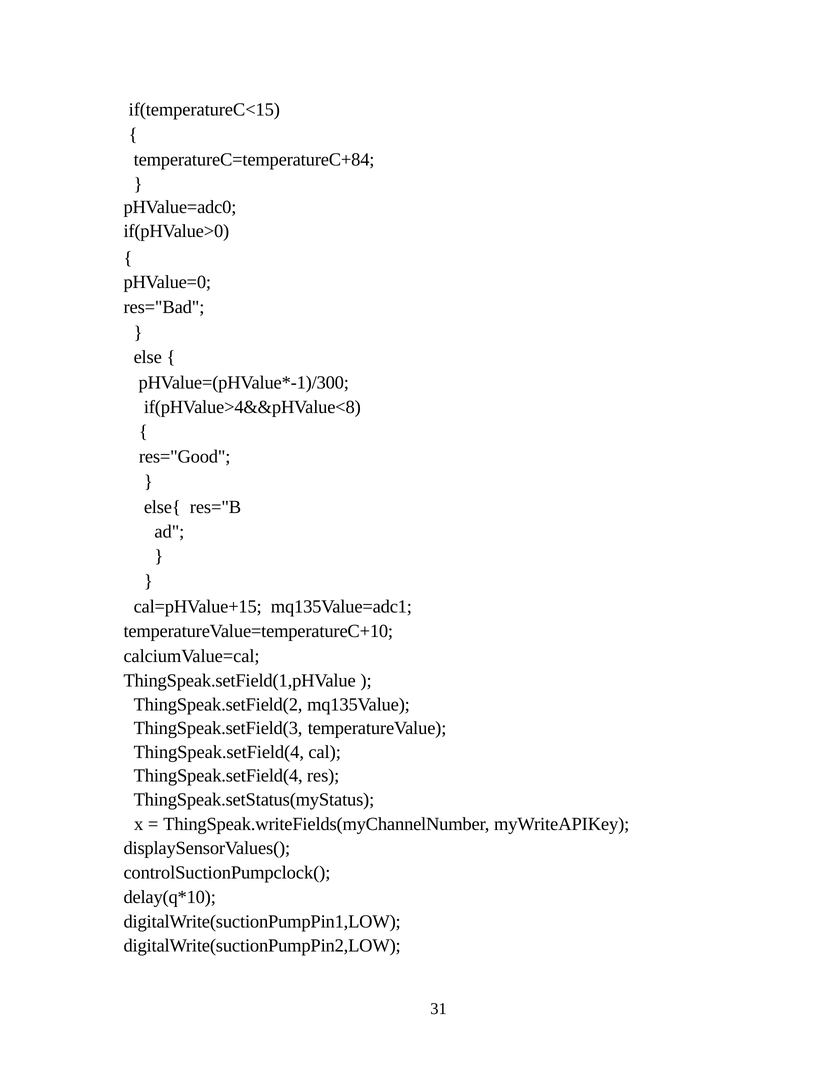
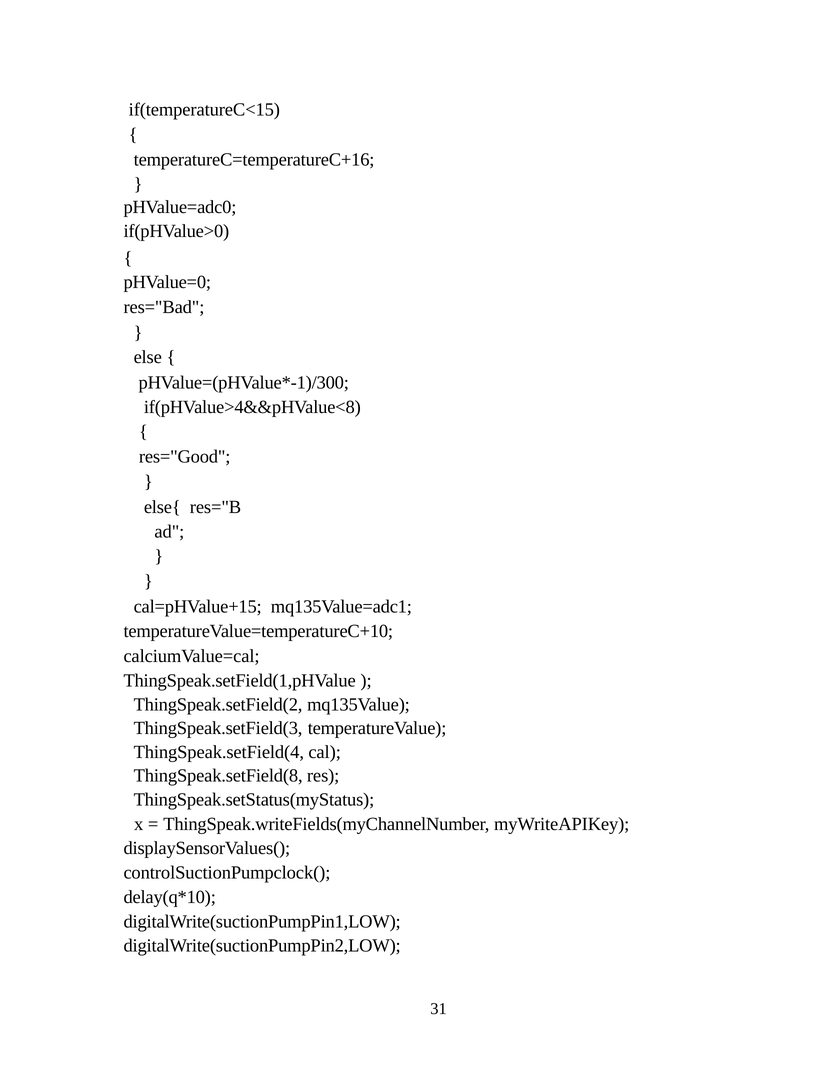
temperatureC=temperatureC+84: temperatureC=temperatureC+84 -> temperatureC=temperatureC+16 (254, 159)
ThingSpeak.setField(4: ThingSpeak.setField(4 -> ThingSpeak.setField(8 (218, 776)
